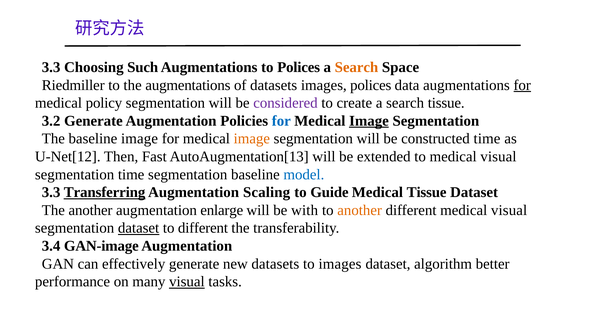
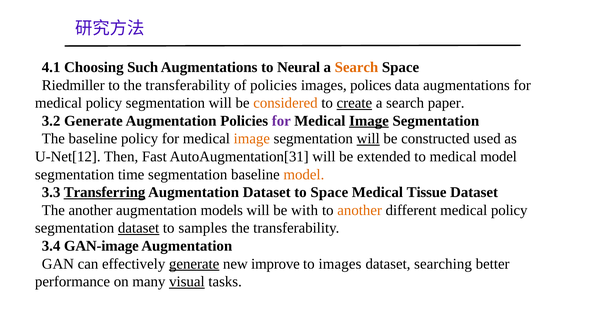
3.3: 3.3 -> 4.1 (51, 67)
to Polices: Polices -> Neural (299, 67)
to the augmentations: augmentations -> transferability (188, 85)
of datasets: datasets -> policies (274, 85)
for underline: present -> none (522, 85)
considered colour: purple -> orange (285, 103)
create underline: none -> present (354, 103)
search tissue: tissue -> paper (446, 103)
for colour: blue -> purple (281, 121)
baseline image: image -> policy (140, 139)
will underline: none -> present (368, 139)
constructed time: time -> used (487, 139)
AutoAugmentation[13: AutoAugmentation[13 -> AutoAugmentation[31 (239, 156)
to medical visual: visual -> model (499, 156)
model colour: blue -> orange (304, 174)
Augmentation Scaling: Scaling -> Dataset (267, 192)
to Guide: Guide -> Space (329, 192)
enlarge: enlarge -> models (222, 210)
different medical visual: visual -> policy (509, 210)
to different: different -> samples (203, 228)
generate underline: none -> present (194, 264)
new datasets: datasets -> improve (275, 264)
algorithm: algorithm -> searching (443, 264)
